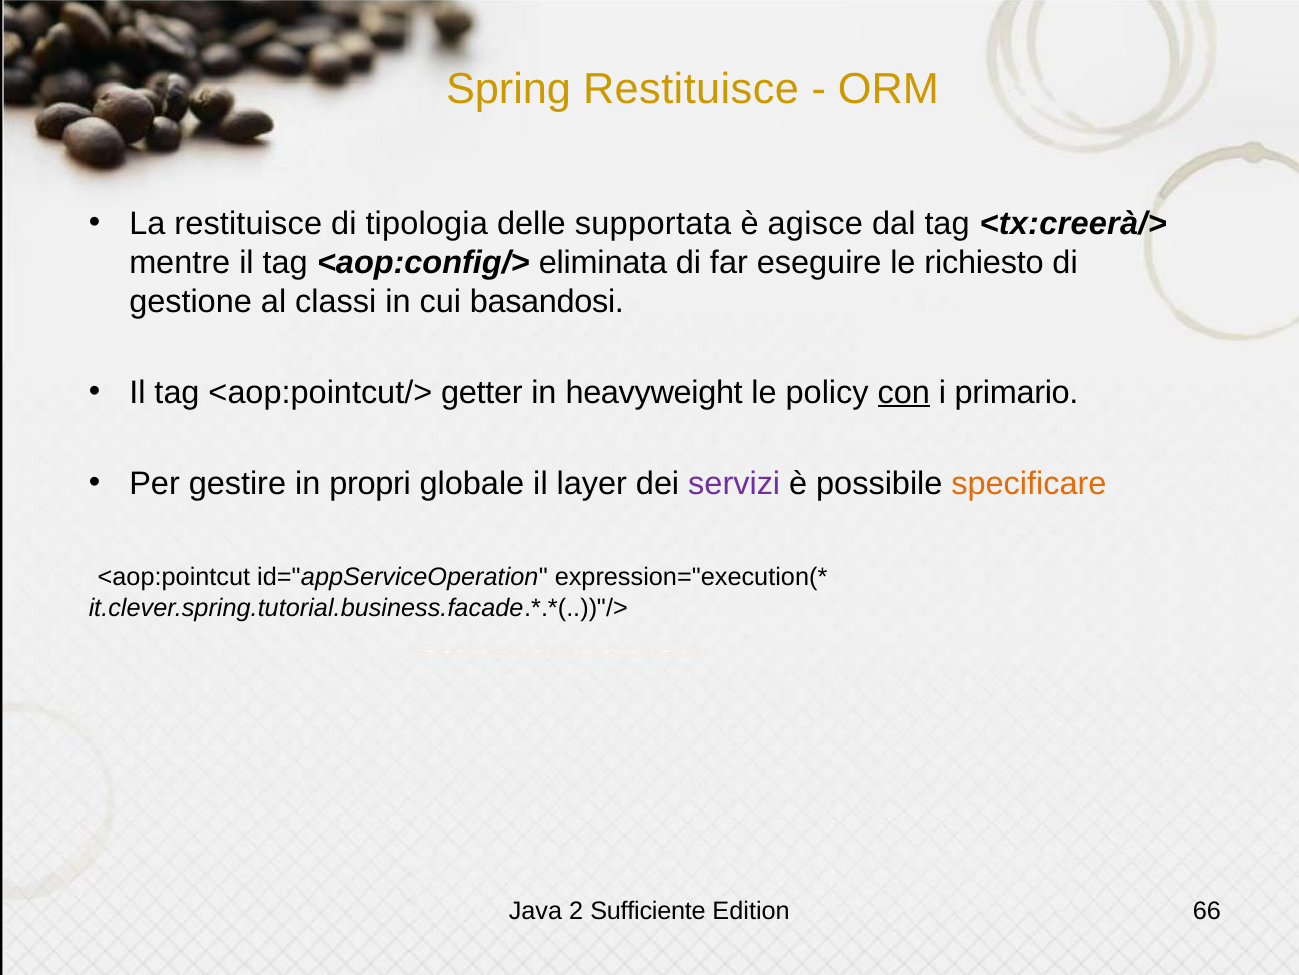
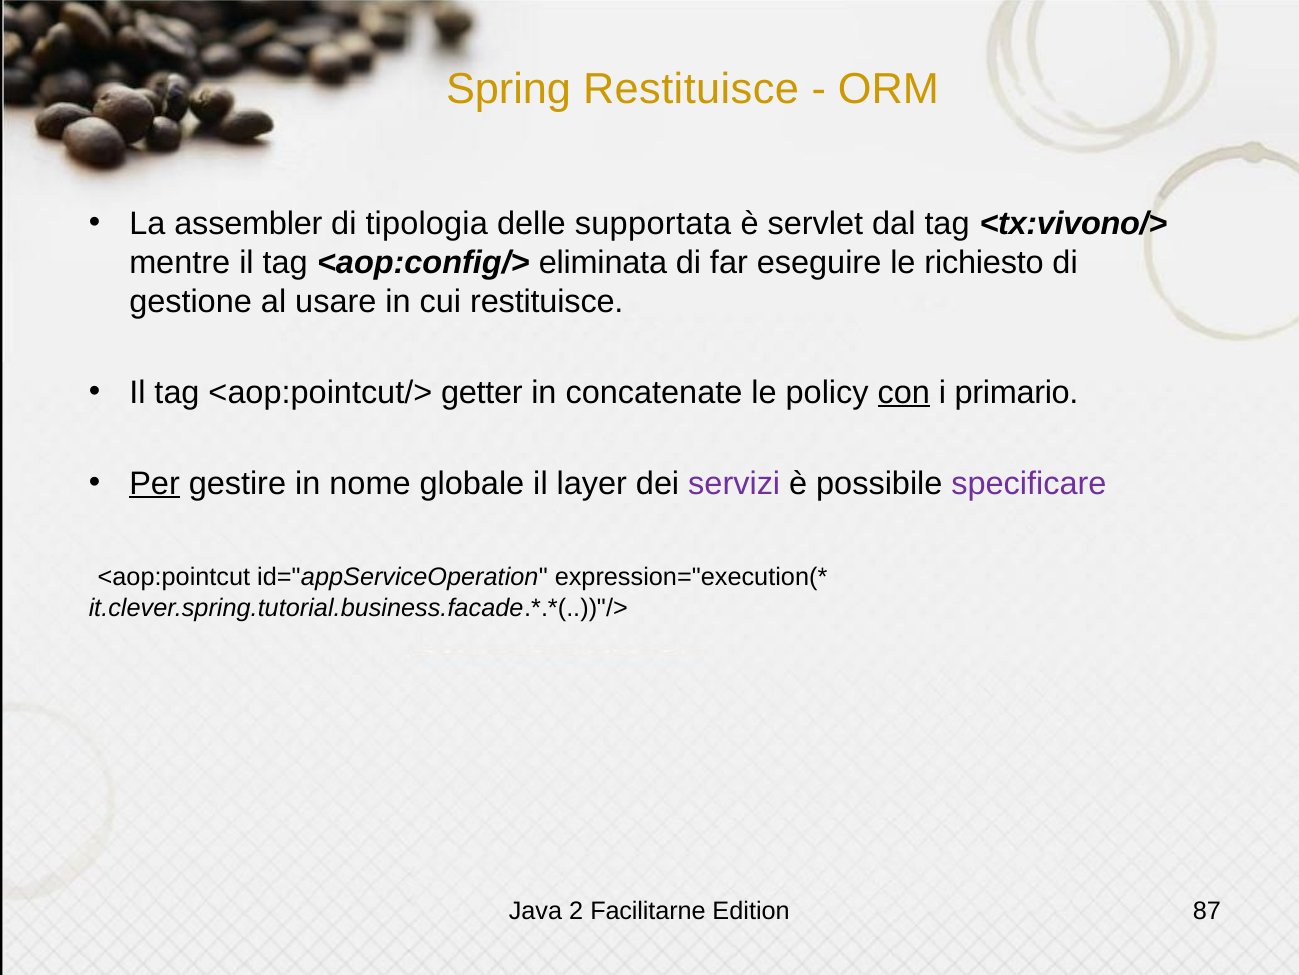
La restituisce: restituisce -> assembler (248, 223)
agisce: agisce -> servlet (815, 223)
<tx:creerà/>: <tx:creerà/> -> <tx:vivono/> (1073, 223)
classi: classi -> usare (336, 301)
cui basandosi: basandosi -> restituisce (547, 301)
heavyweight: heavyweight -> concatenate (654, 392)
Per underline: none -> present (155, 483)
propri: propri -> nome (370, 483)
specificare colour: orange -> purple (1029, 483)
Sufficiente: Sufficiente -> Facilitarne (648, 911)
66: 66 -> 87 (1207, 911)
